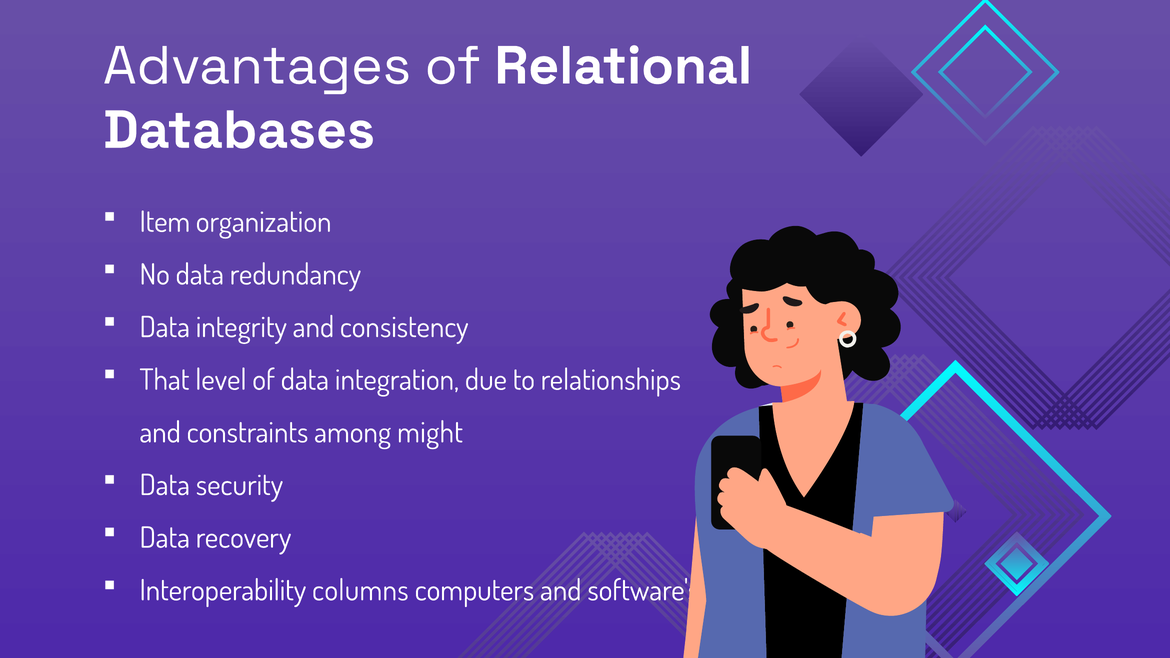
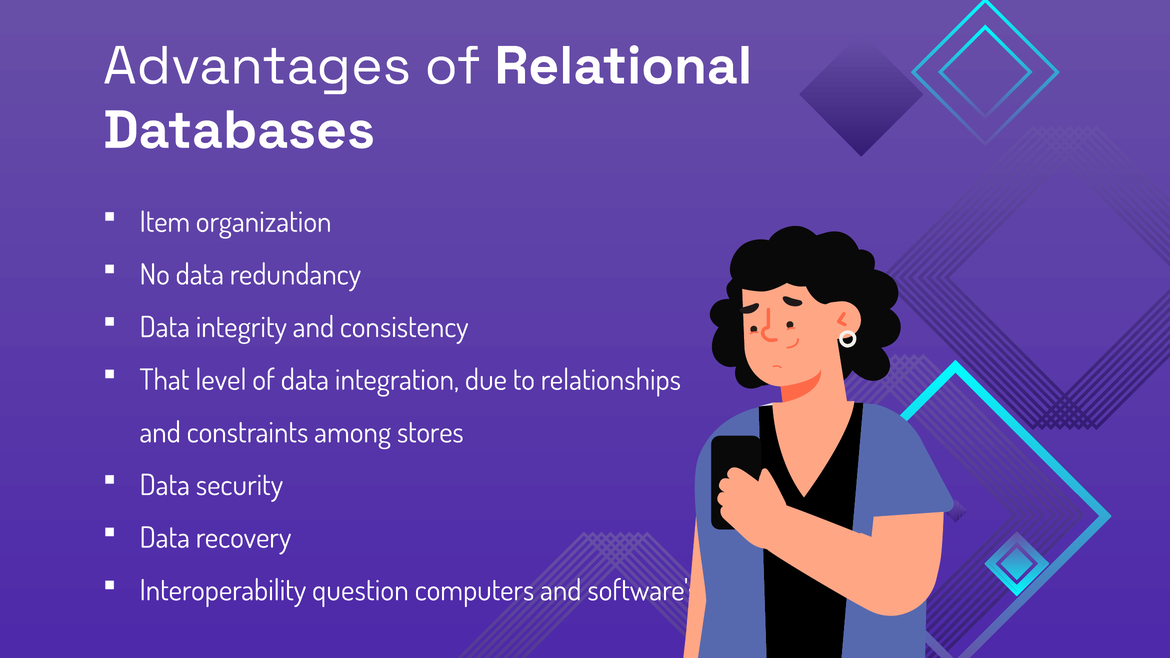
might: might -> stores (430, 433)
columns: columns -> question (360, 591)
